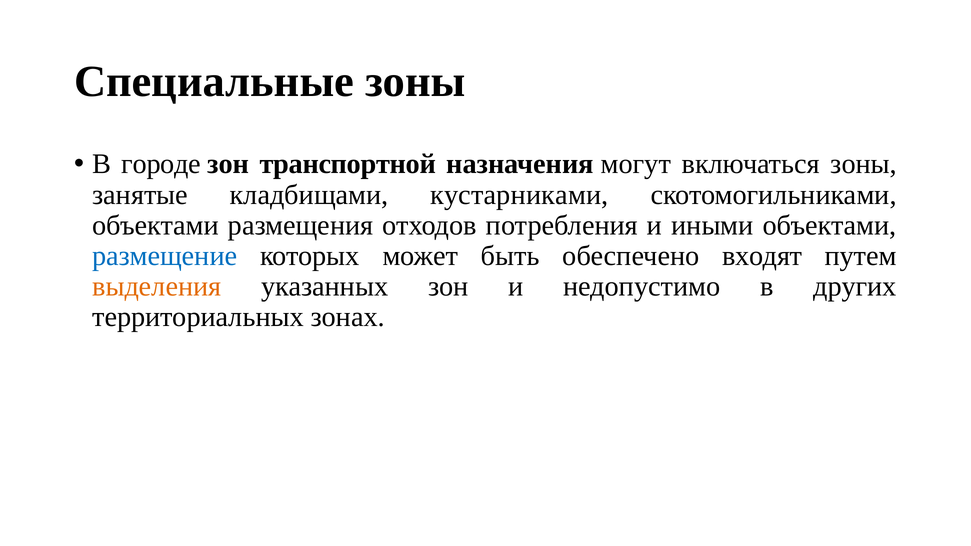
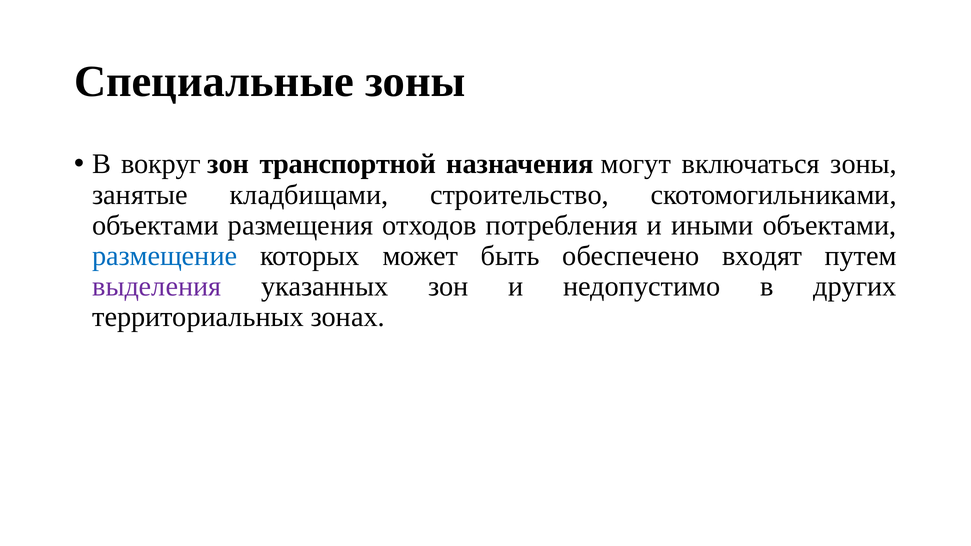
городе: городе -> вокруг (161, 164)
кустарниками: кустарниками -> строительство (519, 195)
выделения colour: orange -> purple (157, 287)
